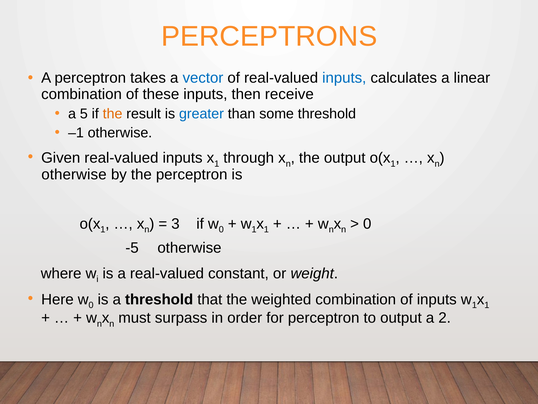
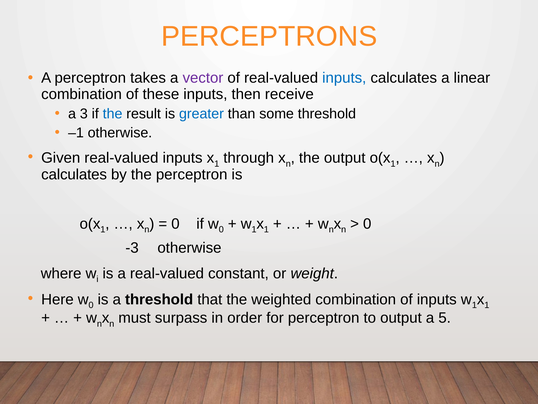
vector colour: blue -> purple (203, 78)
5: 5 -> 3 (84, 114)
the colour: orange -> blue (113, 114)
otherwise: otherwise -> calculates (74, 174)
3: 3 -> 0 (175, 223)
-5: -5 -> -3 (132, 248)
2: 2 -> 5 (445, 318)
